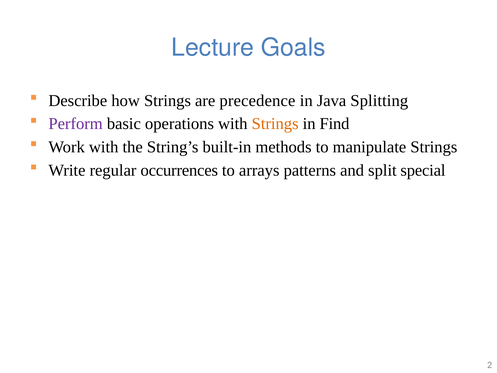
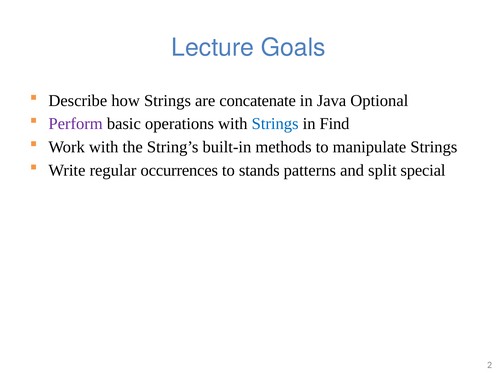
precedence: precedence -> concatenate (258, 101)
Splitting: Splitting -> Optional (379, 101)
Strings colour: orange -> blue (275, 124)
arrays: arrays -> stands (259, 170)
